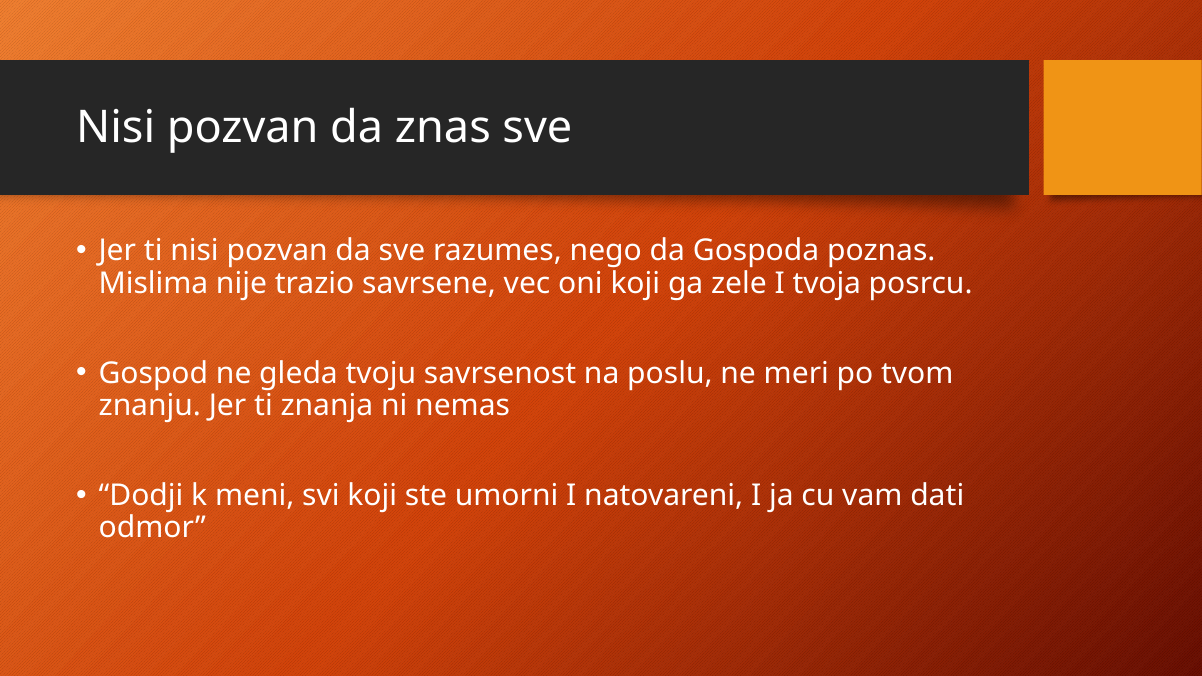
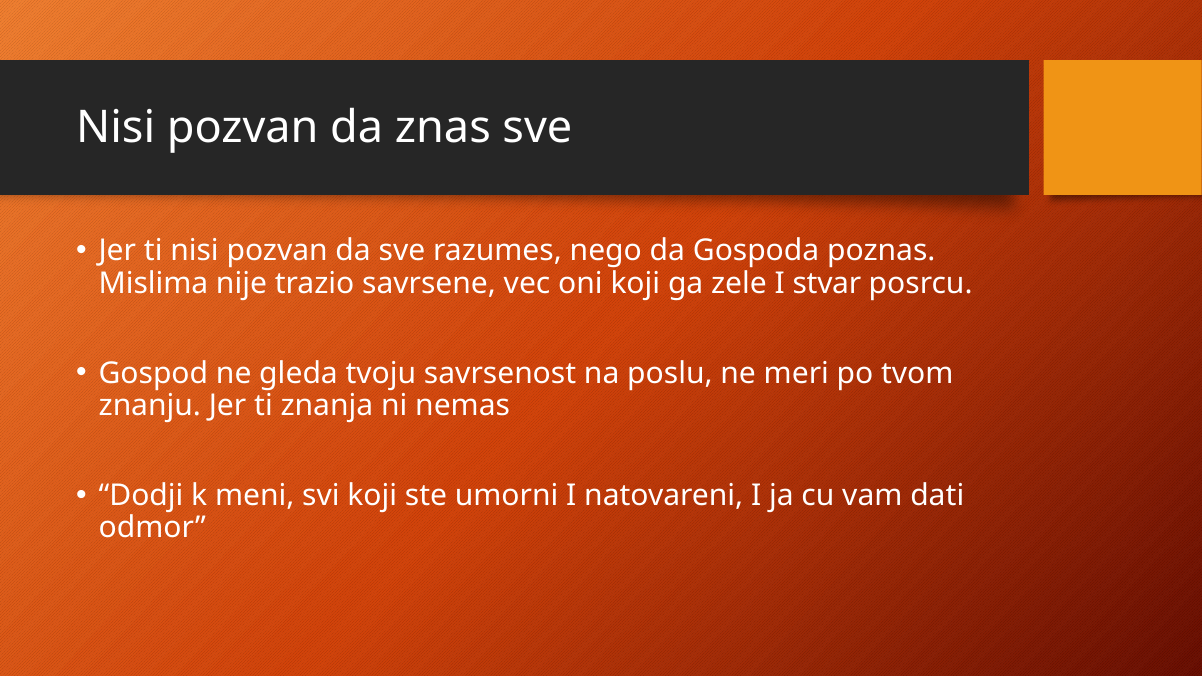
tvoja: tvoja -> stvar (827, 283)
